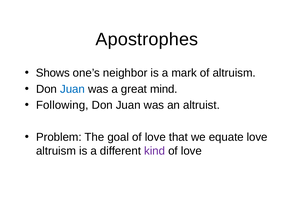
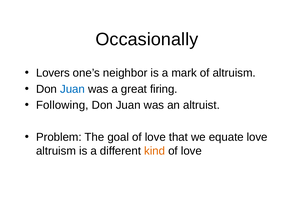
Apostrophes: Apostrophes -> Occasionally (147, 39)
Shows: Shows -> Lovers (53, 73)
mind: mind -> firing (164, 89)
kind colour: purple -> orange (155, 151)
